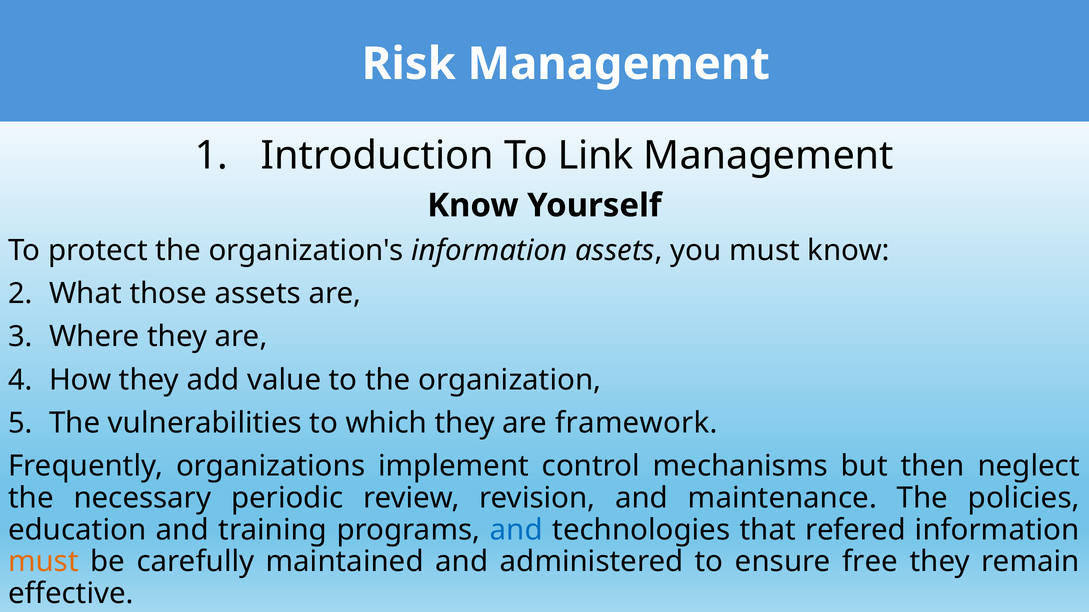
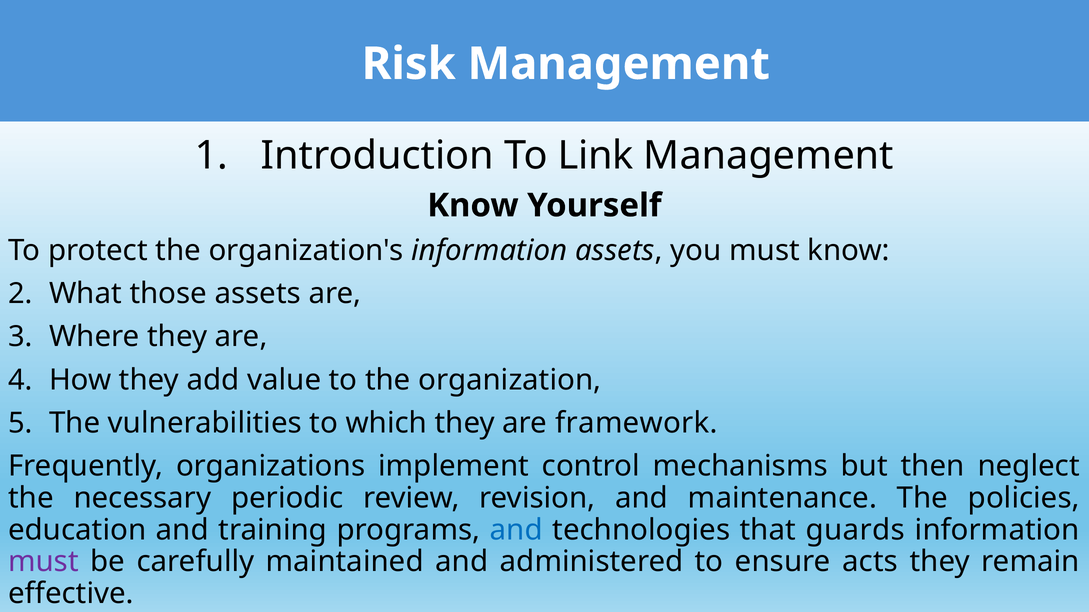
refered: refered -> guards (855, 530)
must colour: orange -> purple (43, 562)
free: free -> acts (870, 562)
